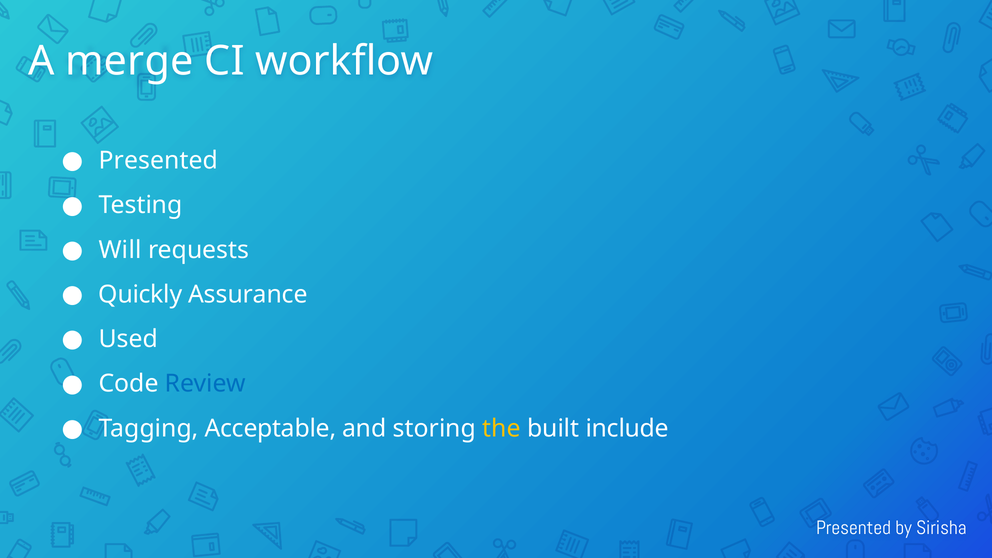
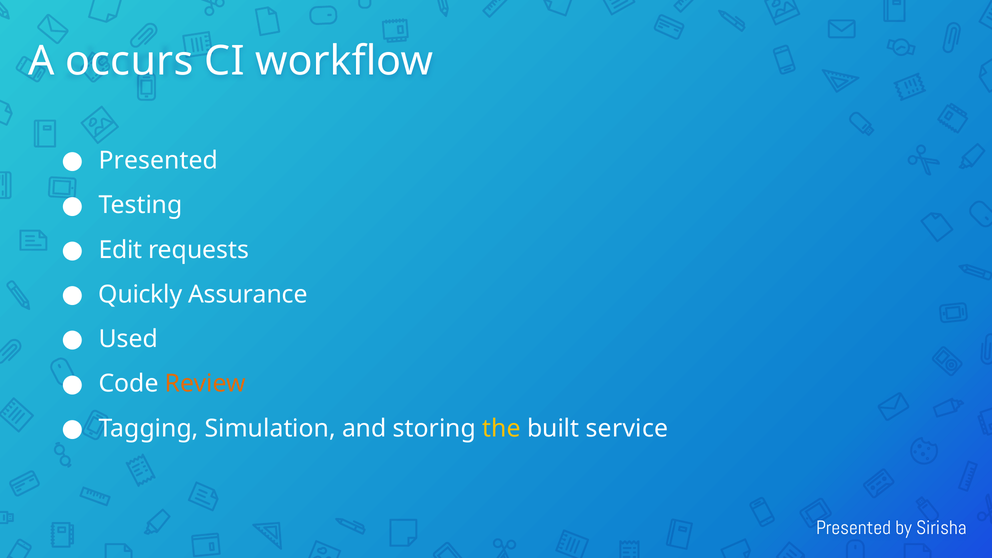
merge: merge -> occurs (129, 61)
Will: Will -> Edit (120, 250)
Review colour: blue -> orange (205, 384)
Acceptable: Acceptable -> Simulation (270, 428)
include: include -> service (627, 428)
